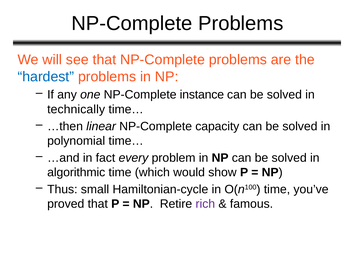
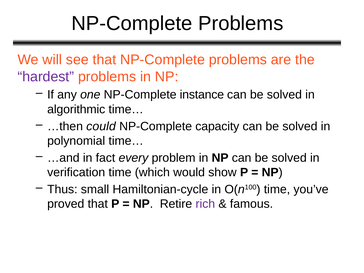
hardest colour: blue -> purple (46, 77)
technically: technically -> algorithmic (76, 109)
linear: linear -> could (101, 126)
algorithmic: algorithmic -> verification (76, 172)
